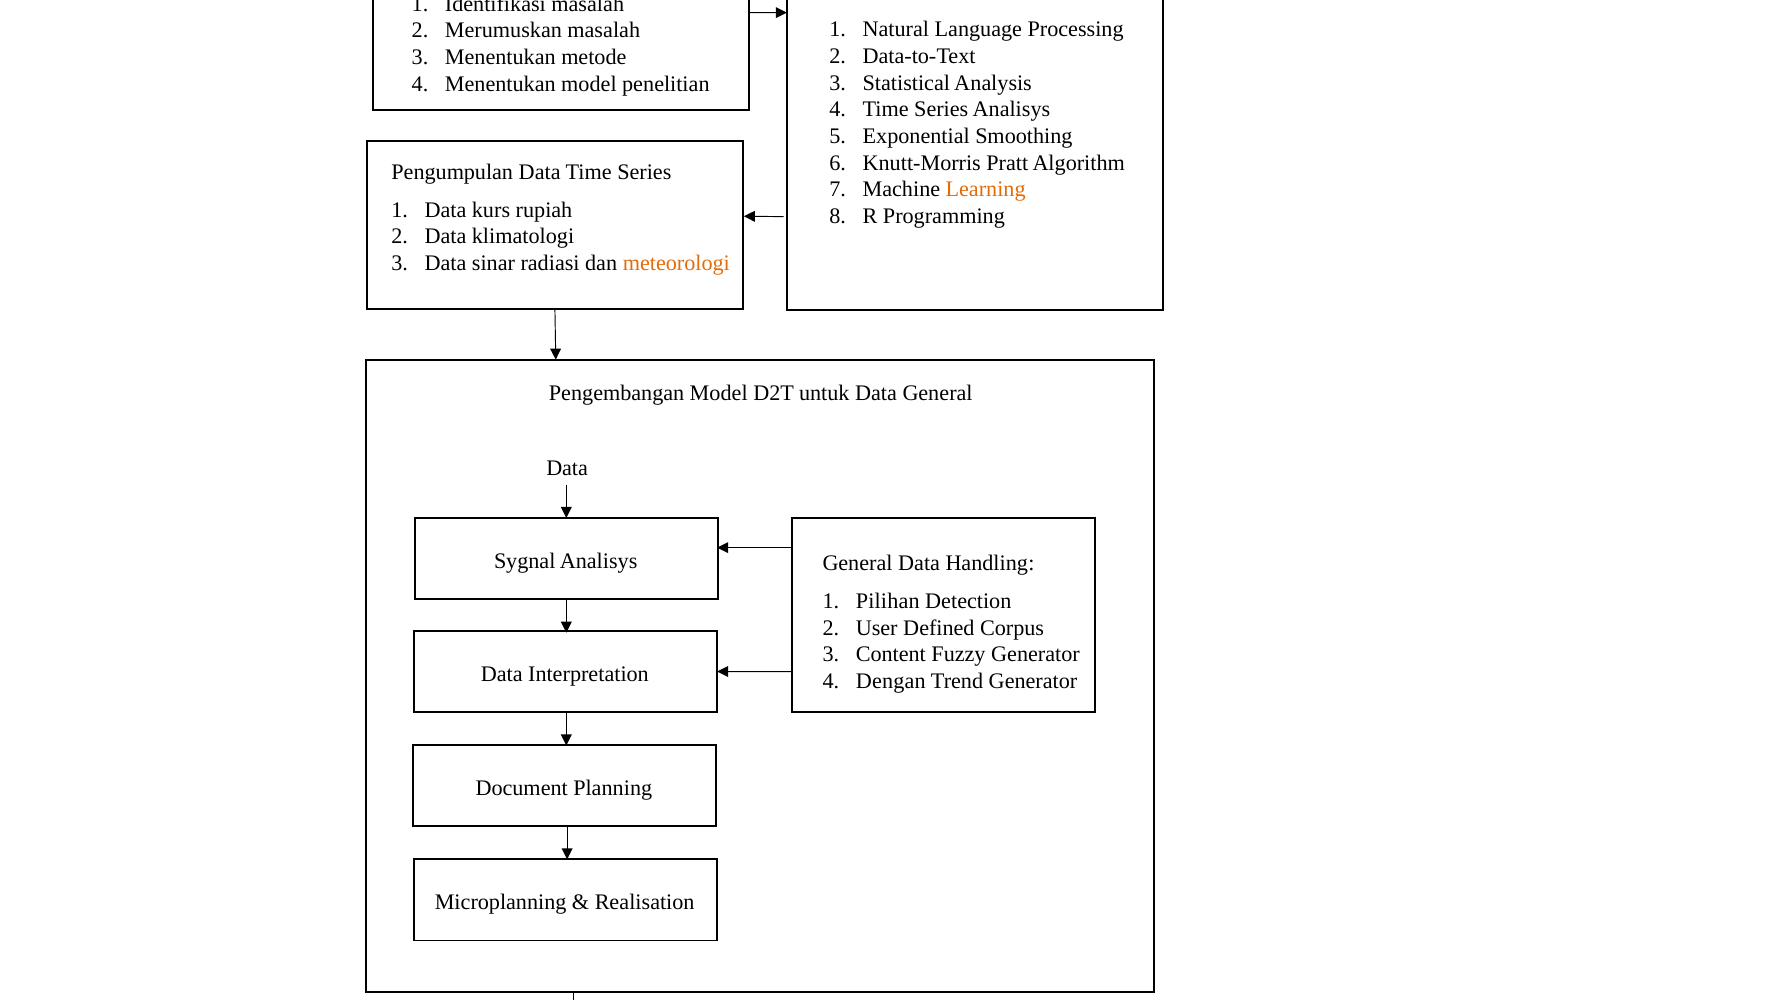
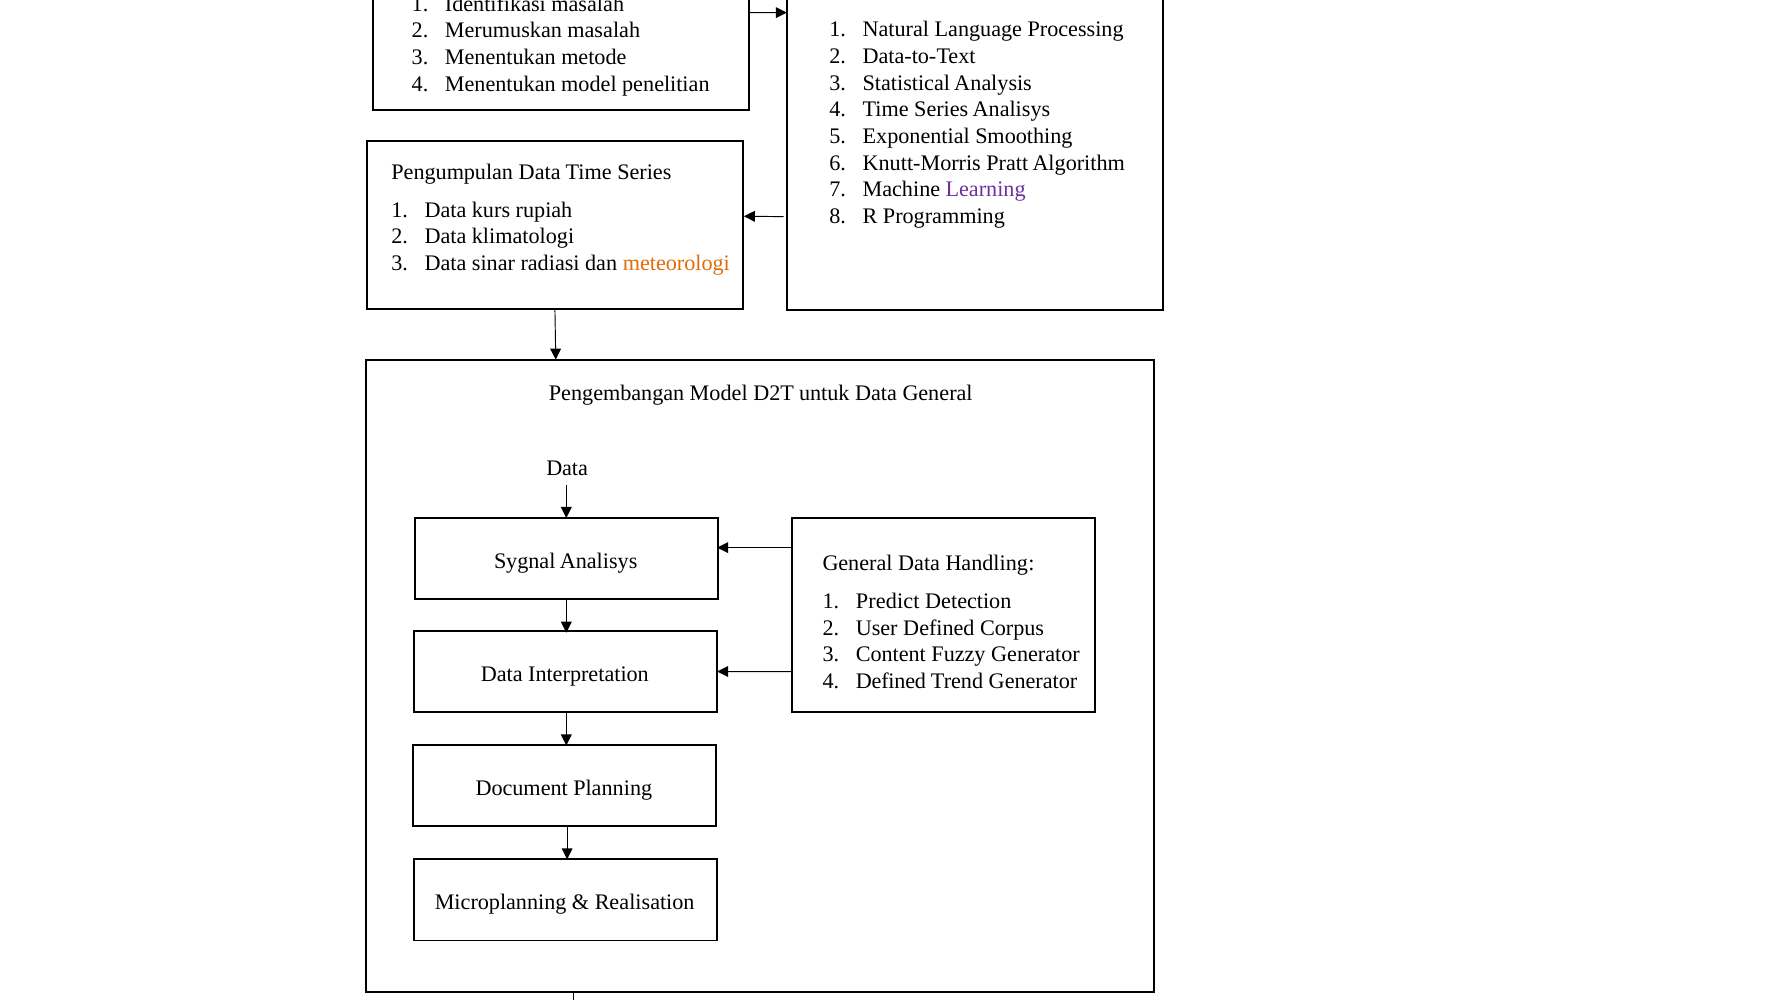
Learning colour: orange -> purple (986, 190)
Pilihan: Pilihan -> Predict (888, 601)
Dengan: Dengan -> Defined (891, 681)
